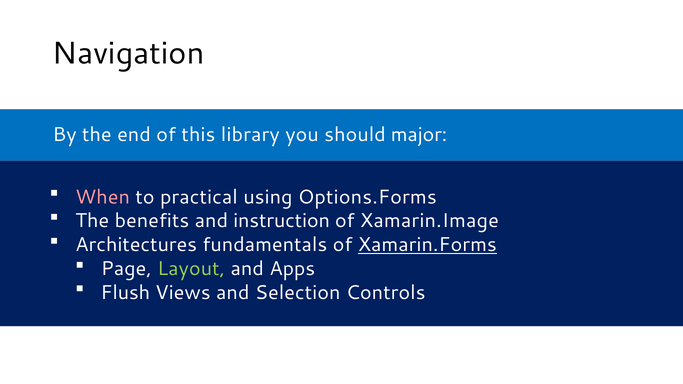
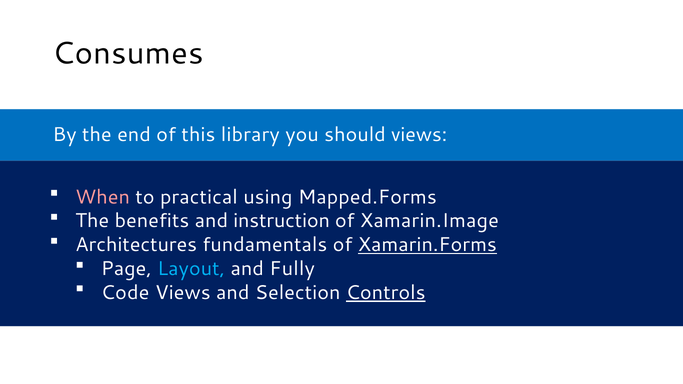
Navigation: Navigation -> Consumes (128, 54)
should major: major -> views (419, 135)
Options.Forms: Options.Forms -> Mapped.Forms (367, 197)
Layout colour: light green -> light blue (191, 269)
Apps: Apps -> Fully (292, 269)
Flush: Flush -> Code (125, 293)
Controls underline: none -> present (386, 293)
